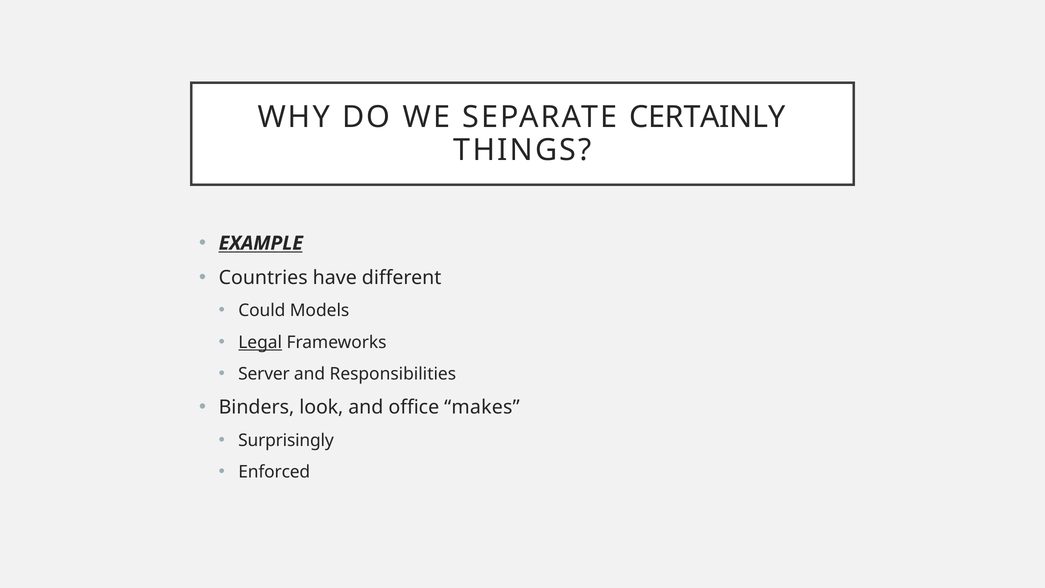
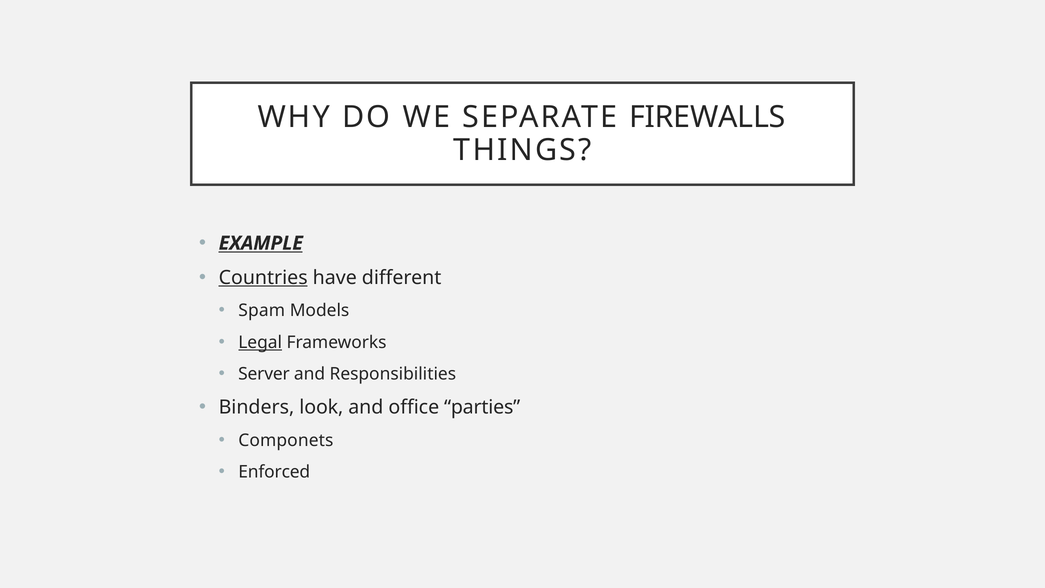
CERTAINLY: CERTAINLY -> FIREWALLS (707, 117)
Countries underline: none -> present (263, 278)
Could: Could -> Spam (262, 311)
makes: makes -> parties (482, 407)
Surprisingly: Surprisingly -> Componets (286, 440)
